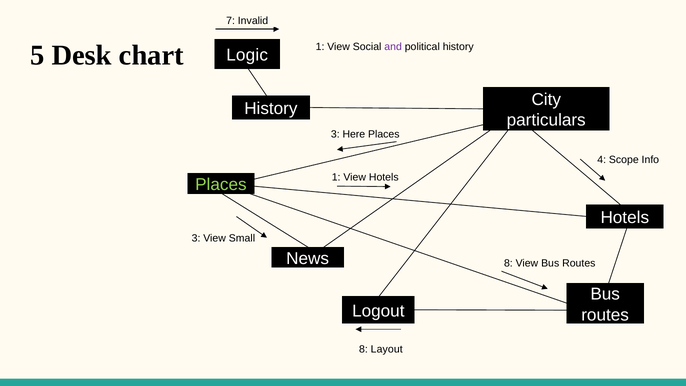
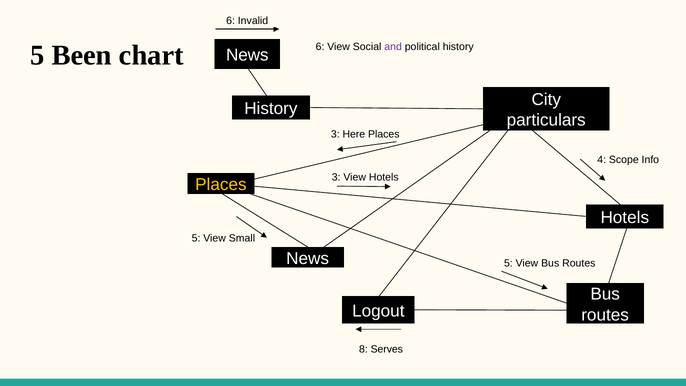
7: 7 -> 6 (231, 21)
1: 1 -> 6 (320, 47)
Desk: Desk -> Been (82, 55)
chart Logic: Logic -> News (247, 55)
1: 1 -> 3 (336, 177)
Places colour: light green -> yellow (221, 185)
3: 3 -> 5 (196, 238)
8: 8 -> 5 (508, 263)
Layout: Layout -> Serves (387, 349)
